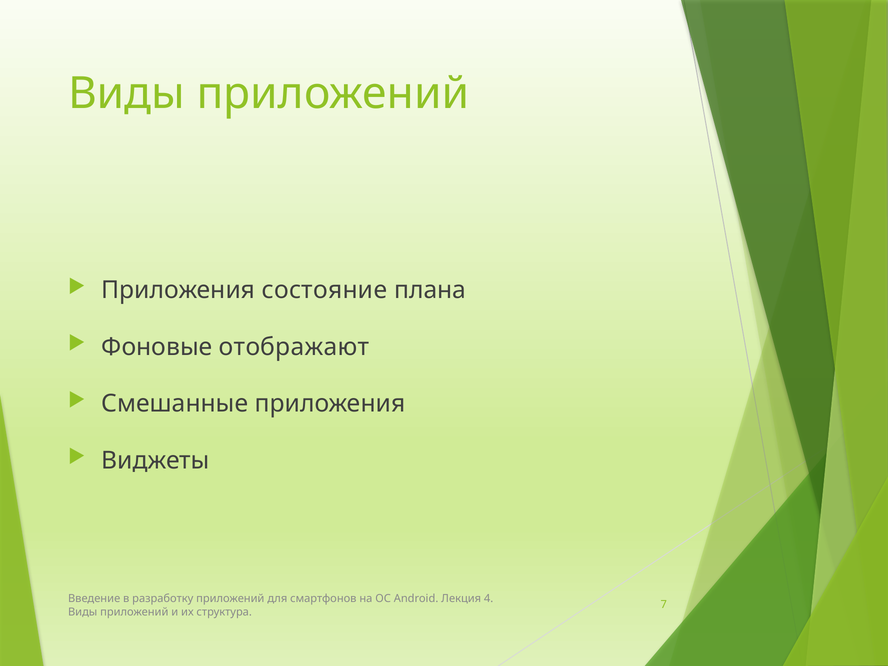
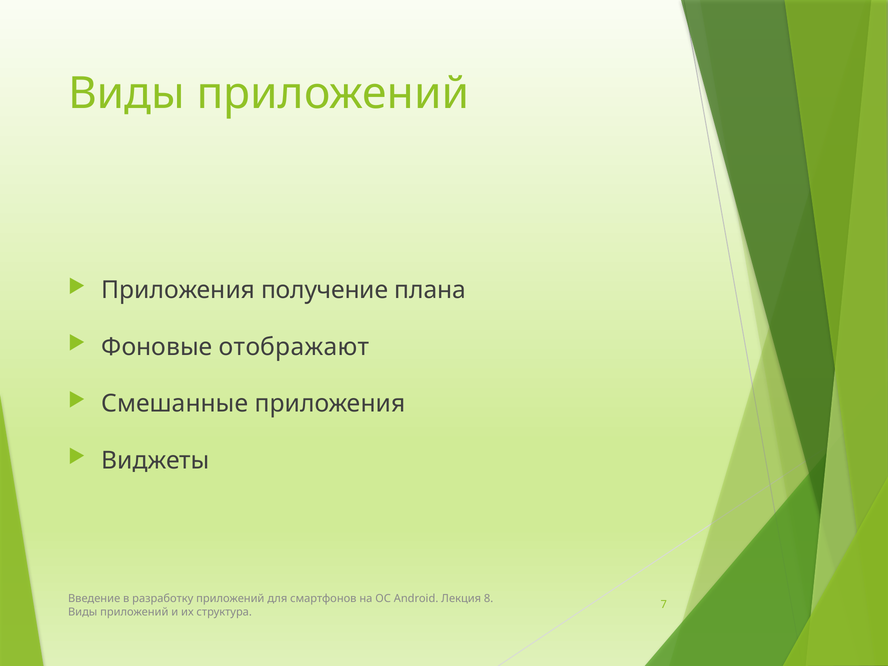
состояние: состояние -> получение (325, 290)
4: 4 -> 8 (489, 599)
